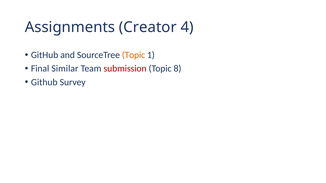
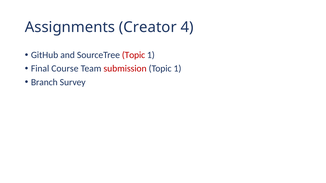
Topic colour: orange -> red (134, 55)
Similar: Similar -> Course (65, 69)
8: 8 -> 1 (178, 69)
Github: Github -> Branch (44, 82)
